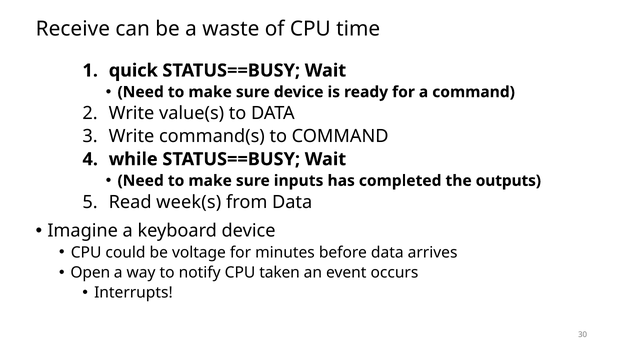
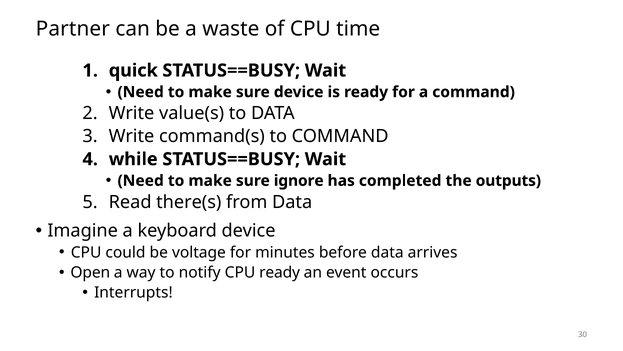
Receive: Receive -> Partner (73, 29)
inputs: inputs -> ignore (299, 180)
week(s: week(s -> there(s (189, 202)
CPU taken: taken -> ready (280, 272)
